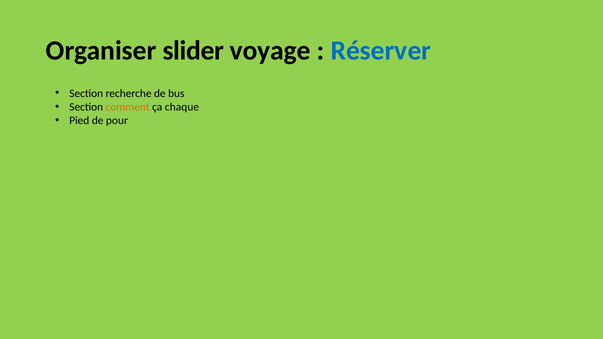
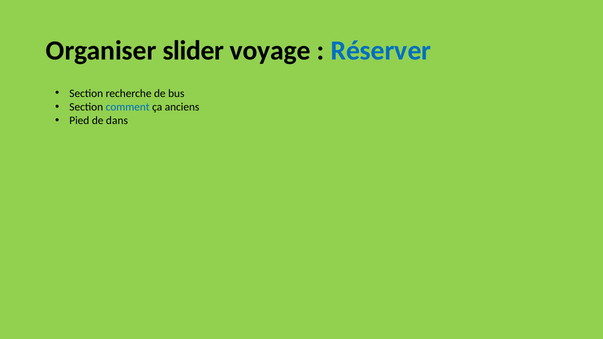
comment colour: orange -> blue (128, 107)
chaque: chaque -> anciens (182, 107)
pour: pour -> dans (117, 121)
